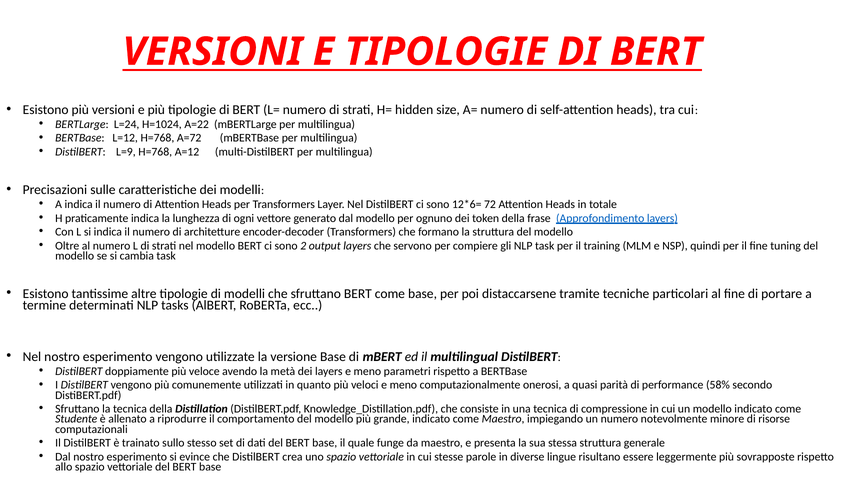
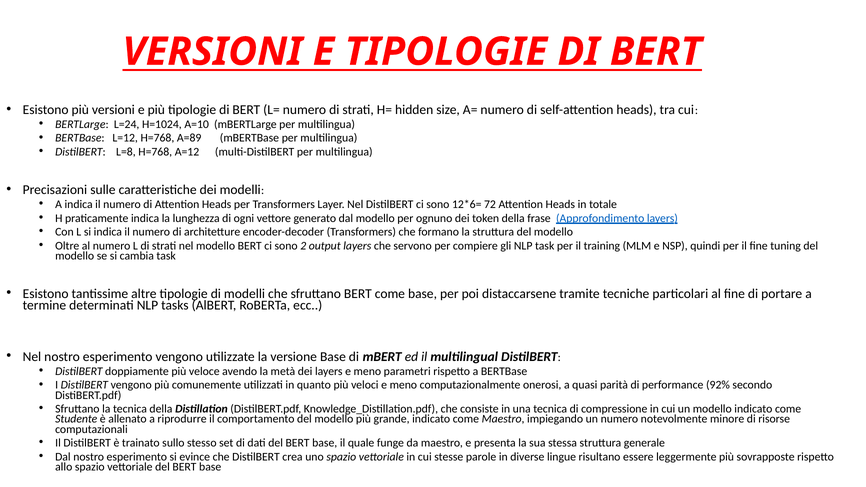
A=22: A=22 -> A=10 (197, 124)
A=72: A=72 -> A=89 (189, 138)
L=9: L=9 -> L=8 (126, 152)
58%: 58% -> 92% (718, 385)
